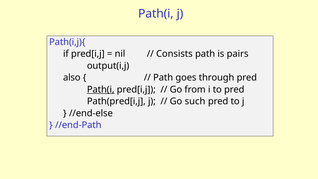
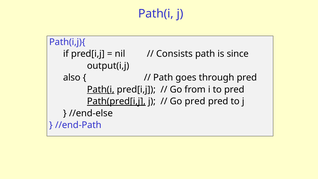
pairs: pairs -> since (238, 54)
Path(pred[i,j underline: none -> present (116, 101)
Go such: such -> pred (195, 101)
